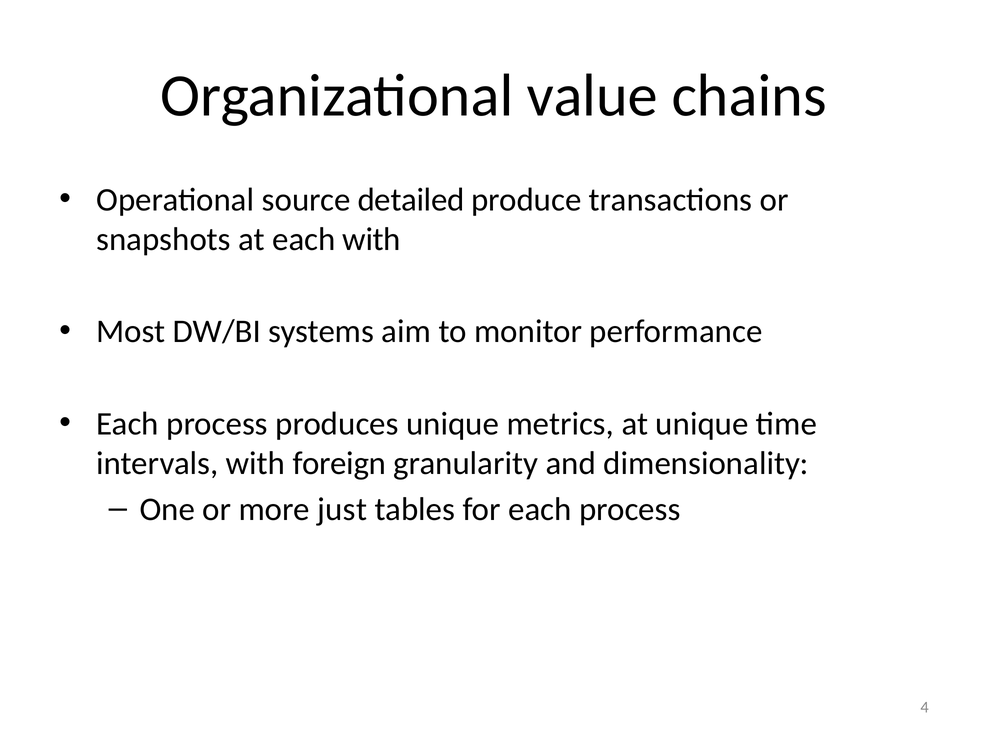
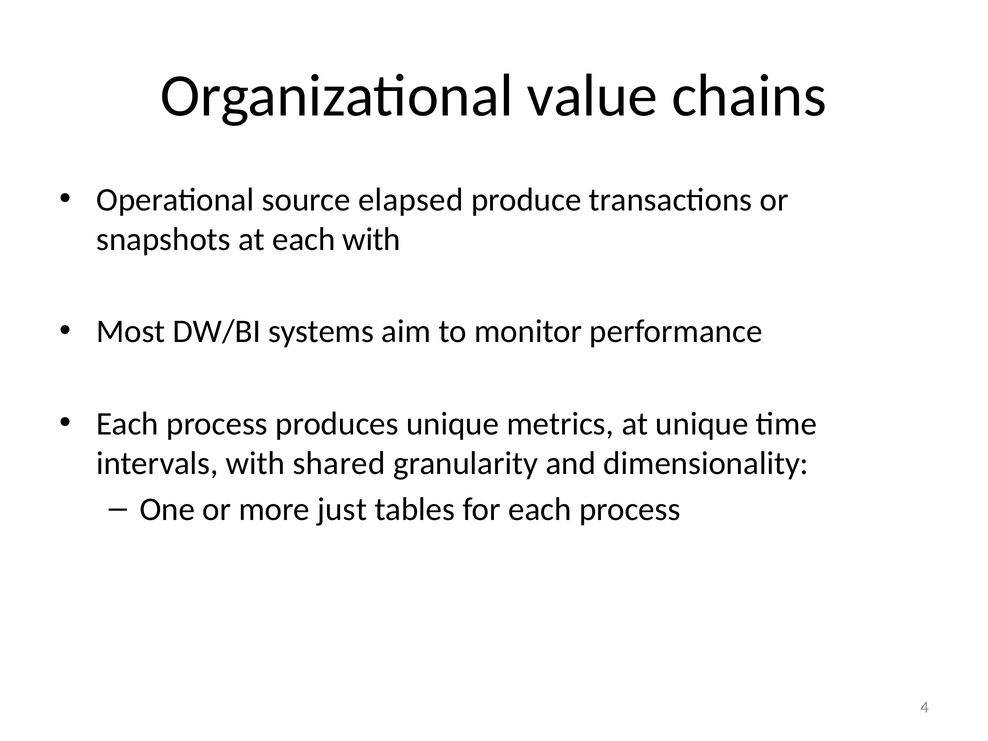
detailed: detailed -> elapsed (411, 200)
foreign: foreign -> shared (339, 463)
